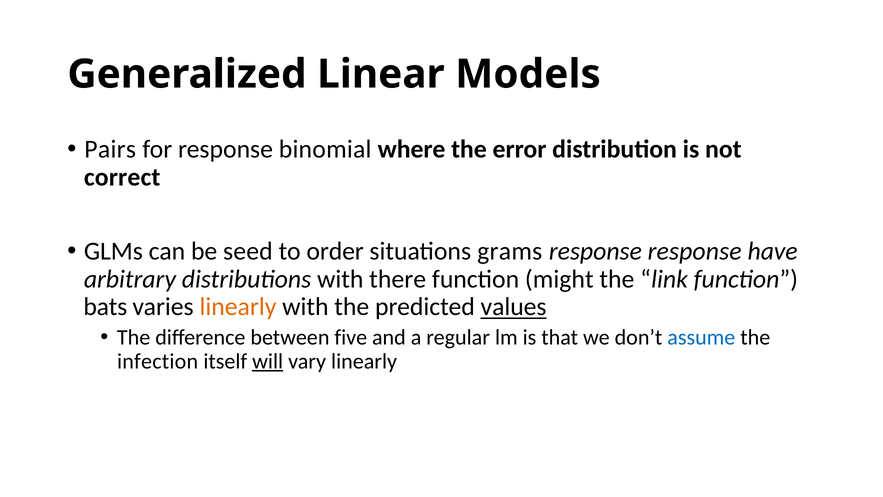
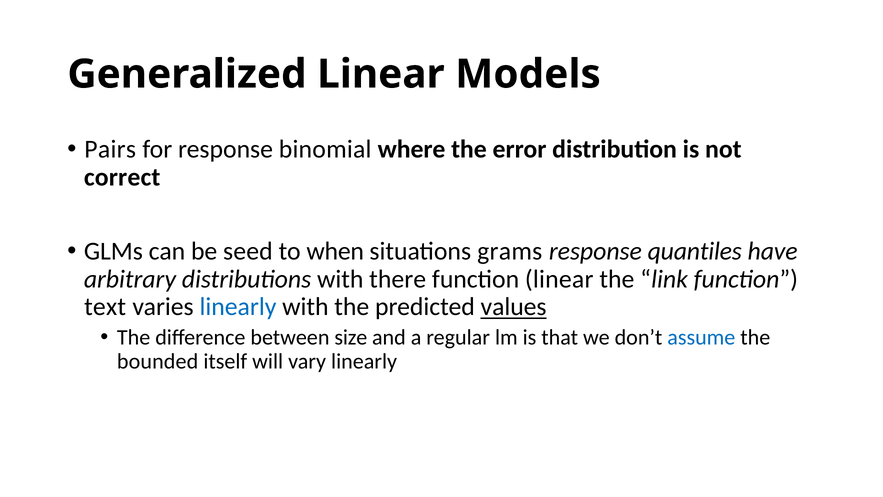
order: order -> when (335, 251)
response response: response -> quantiles (695, 251)
function might: might -> linear (559, 279)
bats: bats -> text (105, 307)
linearly colour: orange -> blue (238, 307)
five: five -> size (351, 337)
infection: infection -> bounded (158, 361)
will underline: present -> none (268, 361)
